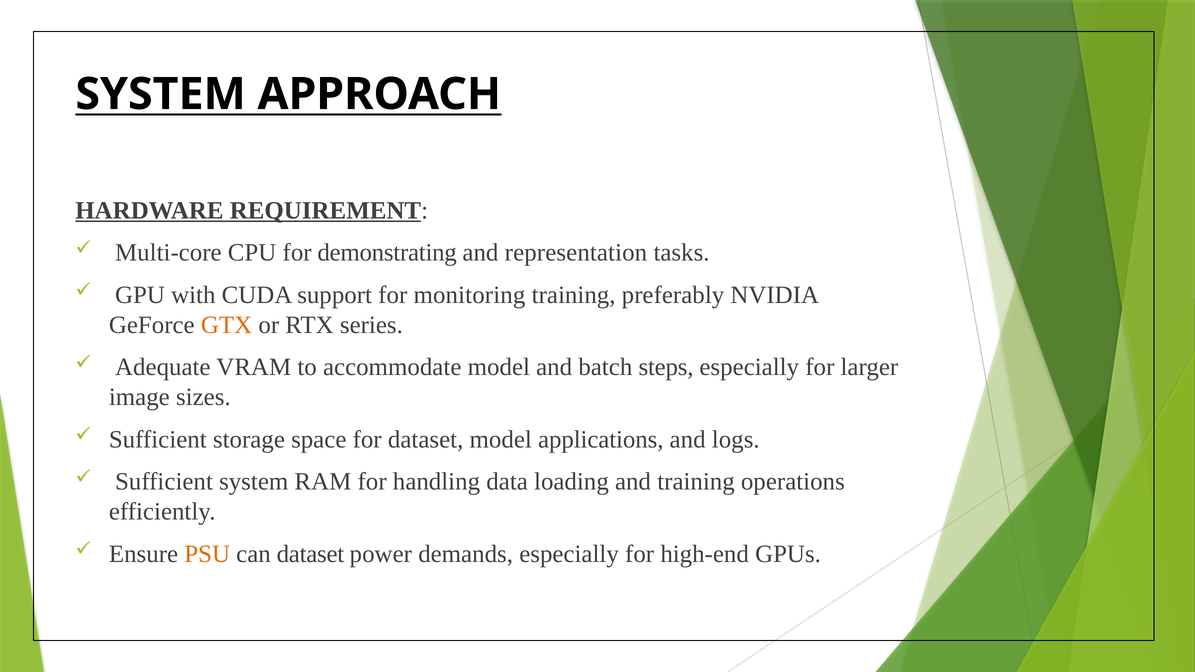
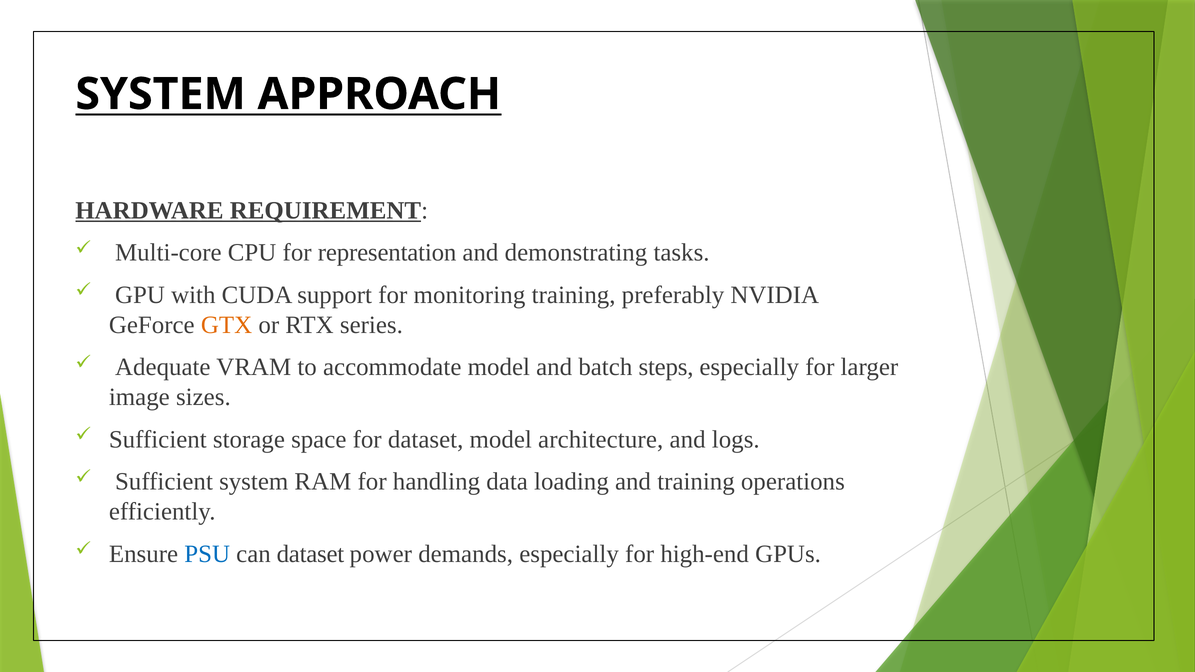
demonstrating: demonstrating -> representation (387, 253)
representation: representation -> demonstrating (576, 253)
applications: applications -> architecture (601, 440)
PSU colour: orange -> blue (207, 554)
